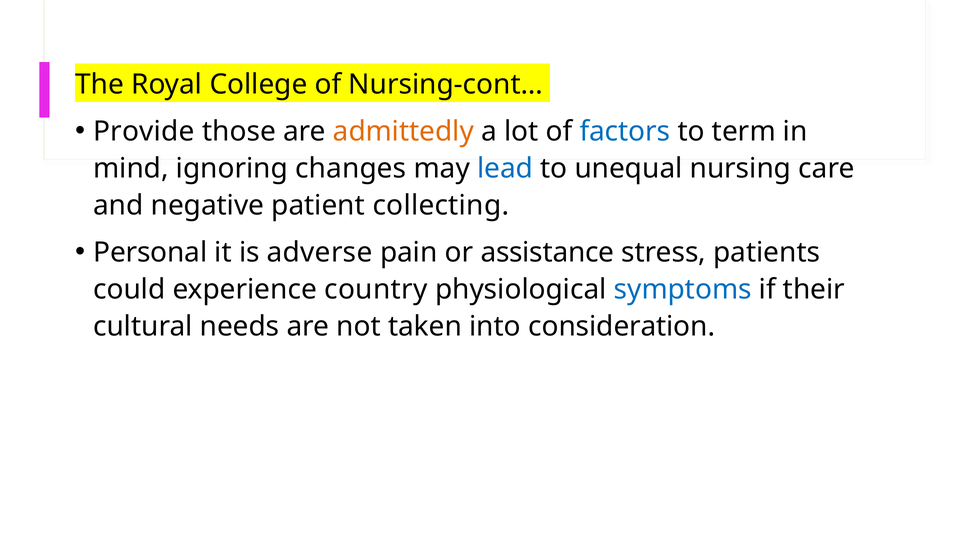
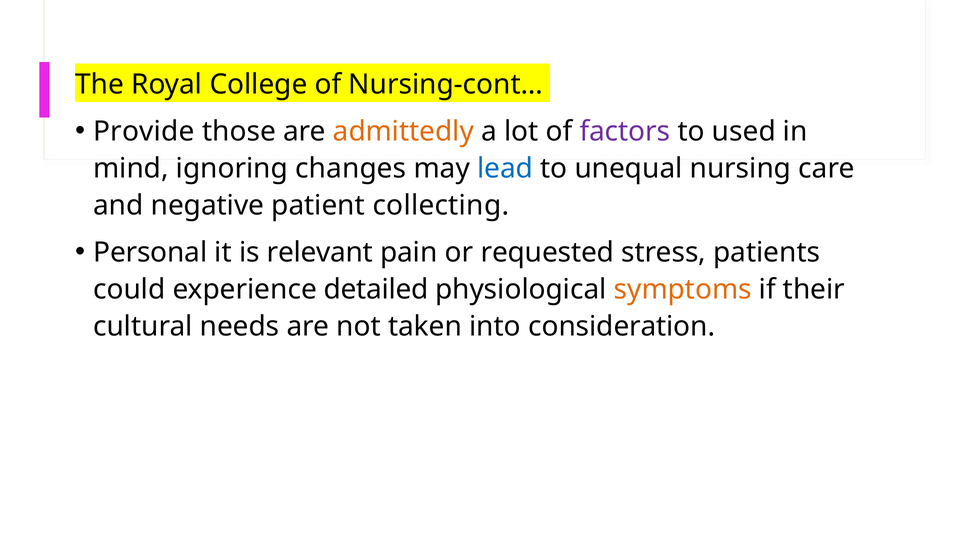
factors colour: blue -> purple (625, 131)
term: term -> used (744, 131)
adverse: adverse -> relevant (320, 253)
assistance: assistance -> requested (547, 253)
country: country -> detailed (376, 290)
symptoms colour: blue -> orange (683, 290)
